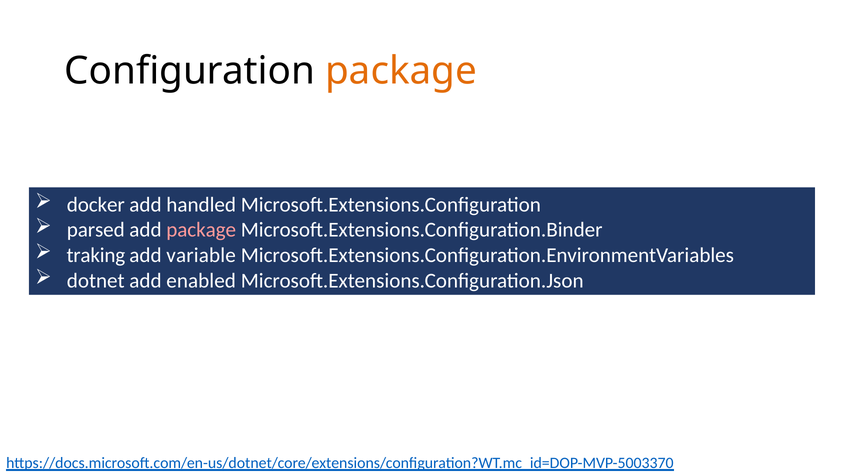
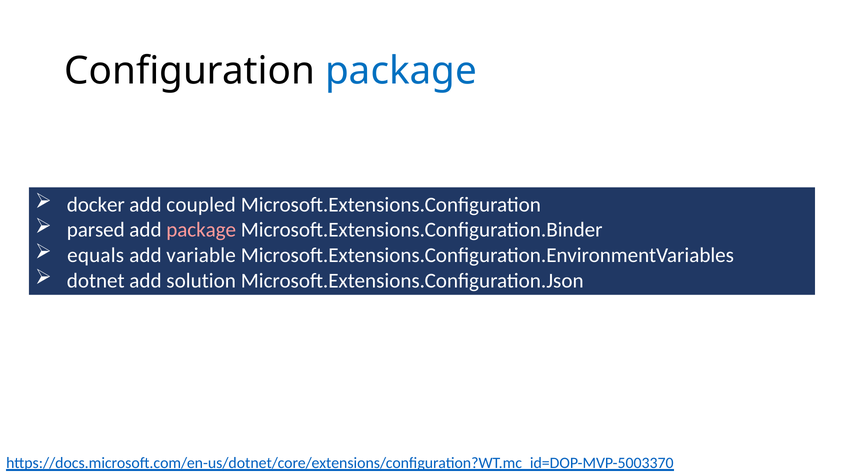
package colour: orange -> blue (401, 71)
handled: handled -> coupled (201, 204)
traking: traking -> equals (96, 255)
enabled: enabled -> solution (201, 280)
